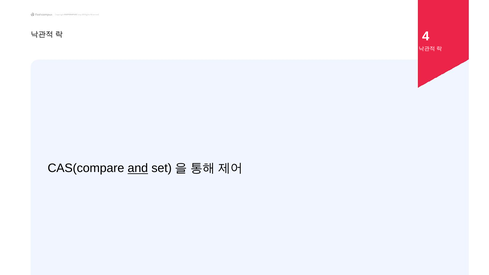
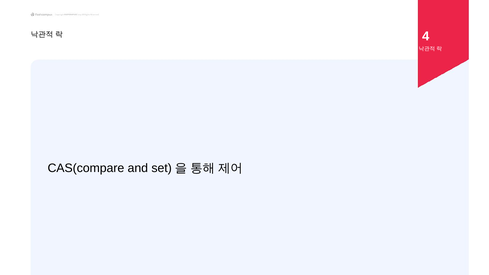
and underline: present -> none (138, 168)
